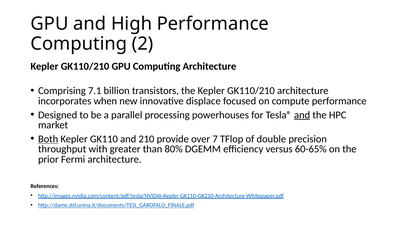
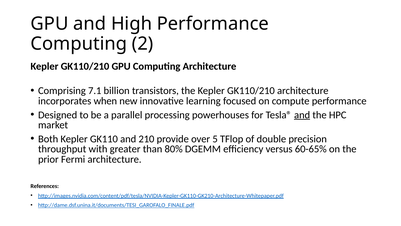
displace: displace -> learning (203, 101)
Both underline: present -> none (48, 139)
7: 7 -> 5 (215, 139)
